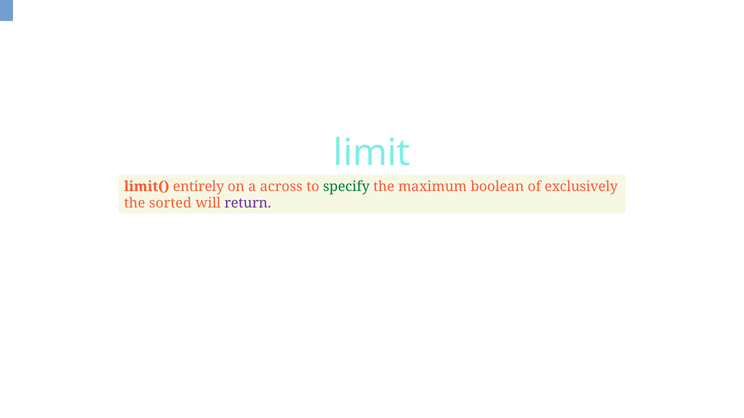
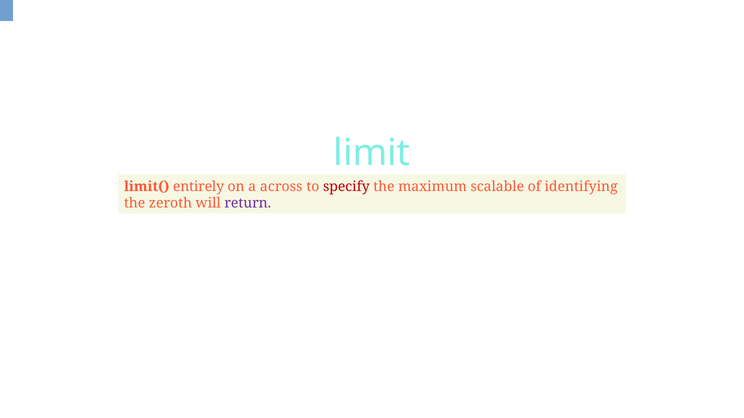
specify colour: green -> red (346, 187)
boolean: boolean -> scalable (497, 187)
exclusively: exclusively -> identifying (581, 187)
sorted: sorted -> zeroth (170, 203)
